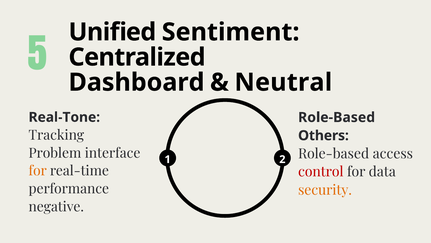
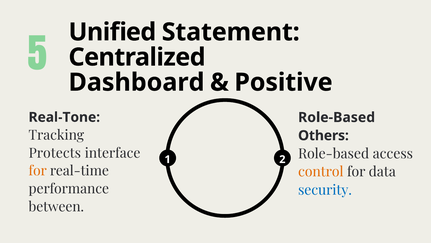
Sentiment: Sentiment -> Statement (231, 32)
Neutral: Neutral -> Positive (283, 82)
Problem: Problem -> Protects (55, 153)
control colour: red -> orange (321, 172)
security colour: orange -> blue (325, 190)
negative: negative -> between (56, 206)
